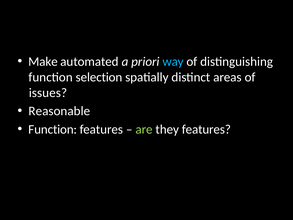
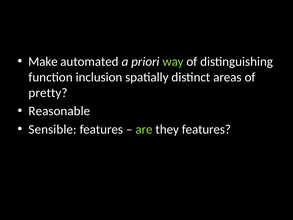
way colour: light blue -> light green (173, 61)
selection: selection -> inclusion (99, 77)
issues: issues -> pretty (48, 93)
Function: Function -> Sensible (53, 129)
